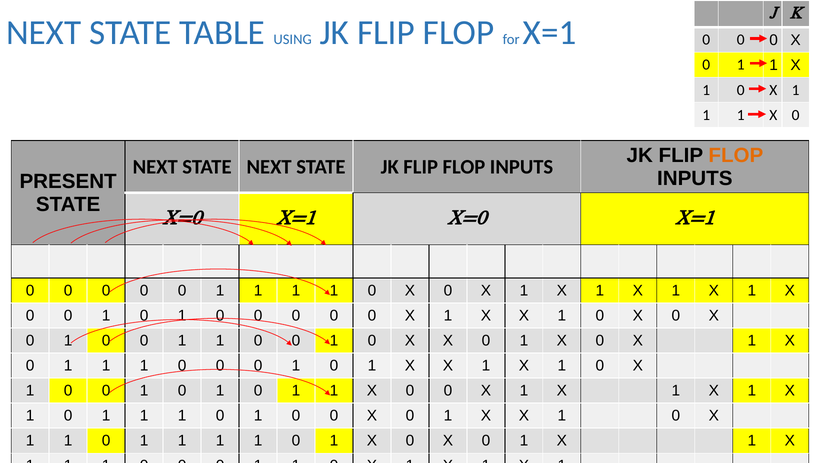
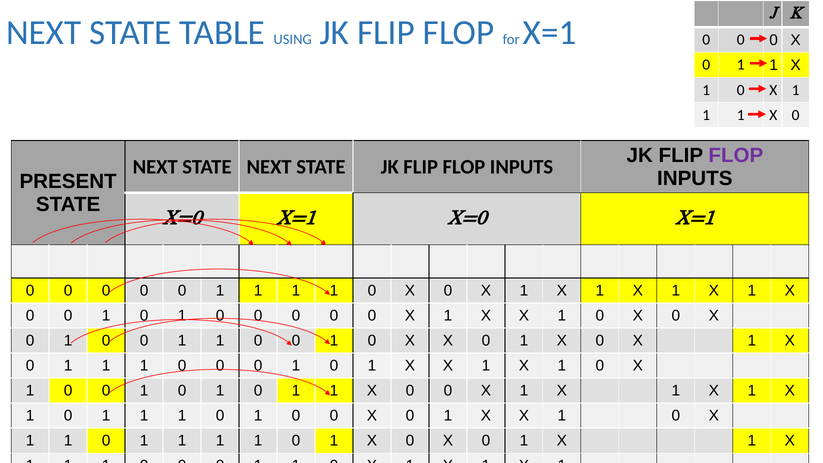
FLOP colour: orange -> purple (736, 155)
